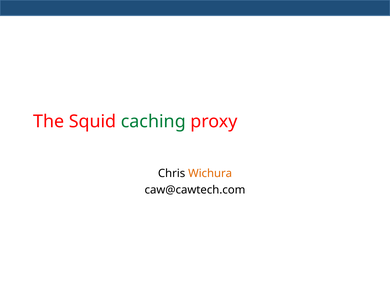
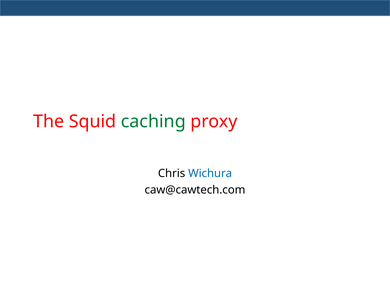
Wichura colour: orange -> blue (210, 174)
